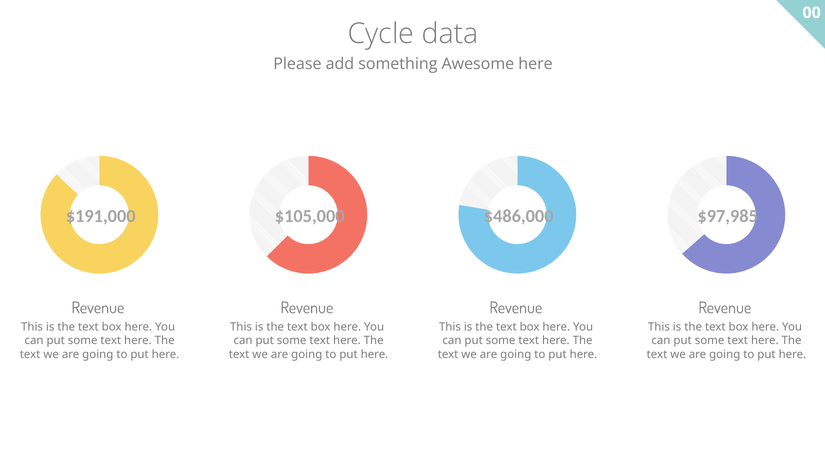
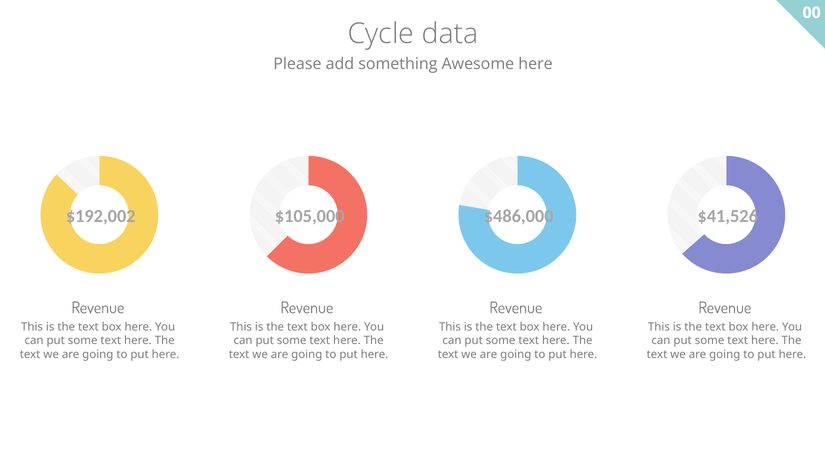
$191,000: $191,000 -> $192,002 (101, 216)
$97,985: $97,985 -> $41,526 (728, 216)
